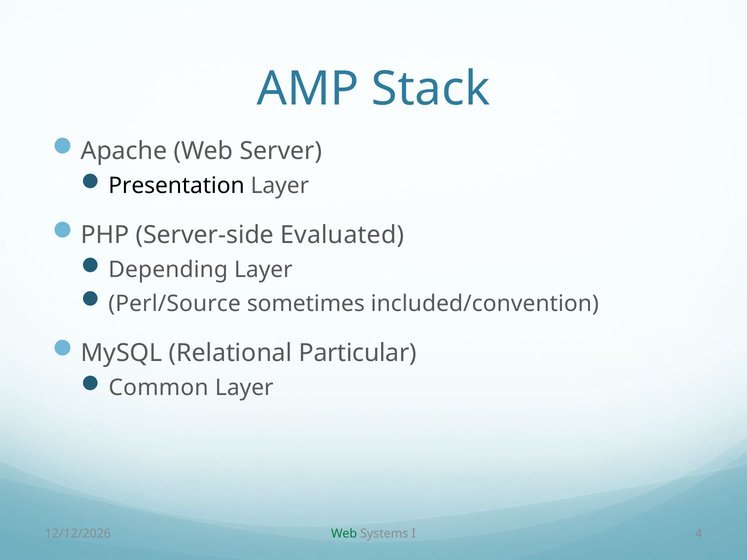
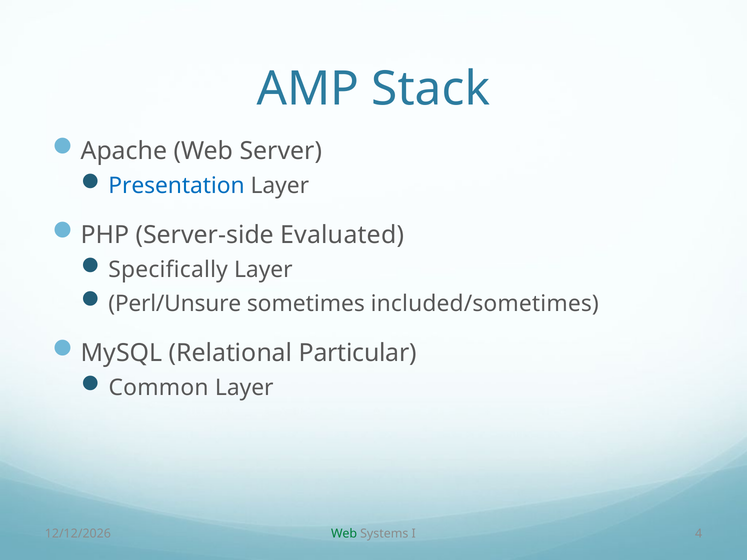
Presentation colour: black -> blue (176, 186)
Depending: Depending -> Specifically (168, 270)
Perl/Source: Perl/Source -> Perl/Unsure (175, 304)
included/convention: included/convention -> included/sometimes (485, 304)
